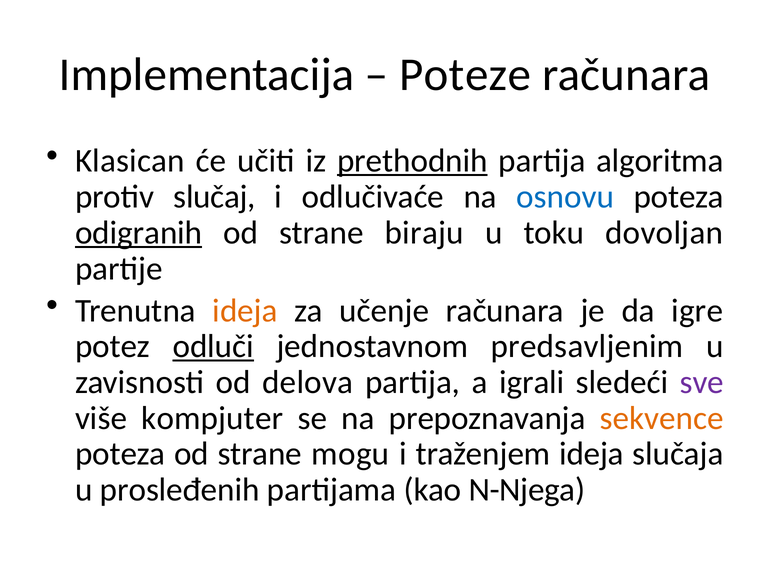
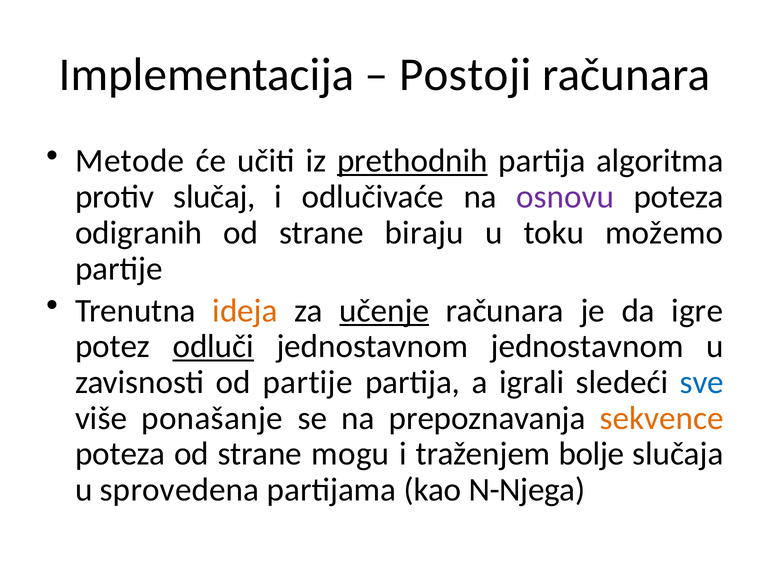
Poteze: Poteze -> Postoji (465, 75)
Klasican: Klasican -> Metode (130, 161)
osnovu colour: blue -> purple (565, 197)
odigranih underline: present -> none (139, 232)
dovoljan: dovoljan -> možemo (664, 232)
učenje underline: none -> present (384, 310)
jednostavnom predsavljenim: predsavljenim -> jednostavnom (587, 346)
od delova: delova -> partije (308, 382)
sve colour: purple -> blue (702, 382)
kompjuter: kompjuter -> ponašanje (212, 418)
traženjem ideja: ideja -> bolje (592, 454)
prosleđenih: prosleđenih -> sprovedena (180, 489)
